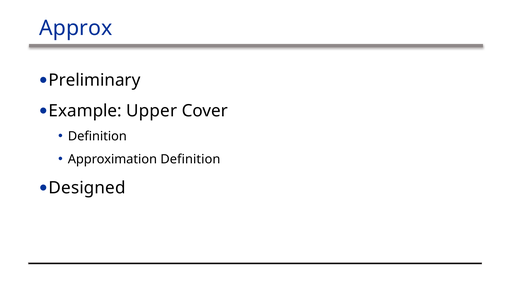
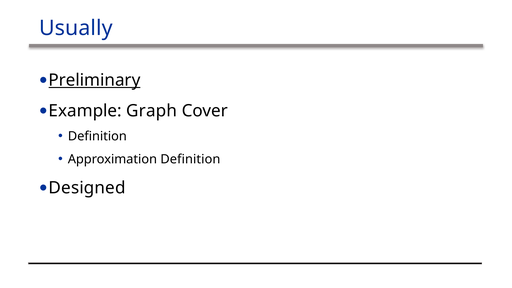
Approx: Approx -> Usually (76, 28)
Preliminary underline: none -> present (95, 80)
Upper: Upper -> Graph (152, 111)
